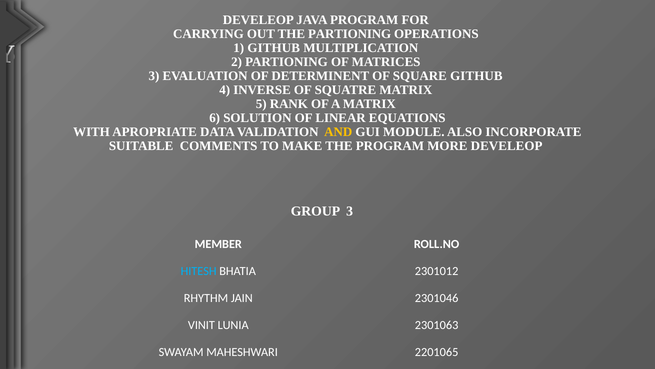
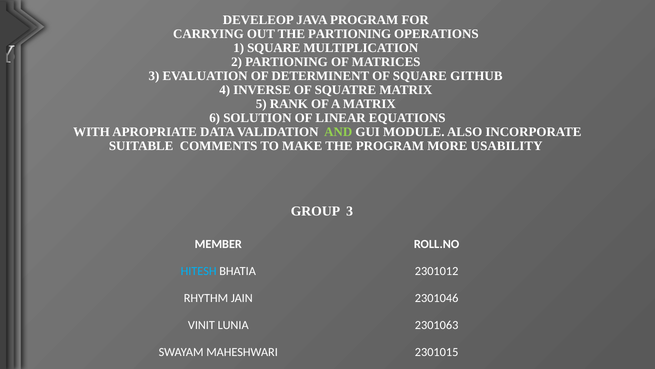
1 GITHUB: GITHUB -> SQUARE (274, 48)
AND colour: yellow -> light green (338, 132)
MORE DEVELEOP: DEVELEOP -> USABILITY (507, 146)
2201065: 2201065 -> 2301015 (437, 352)
